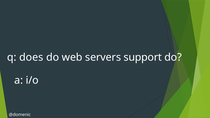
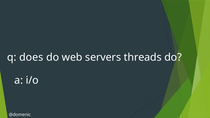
support: support -> threads (143, 57)
